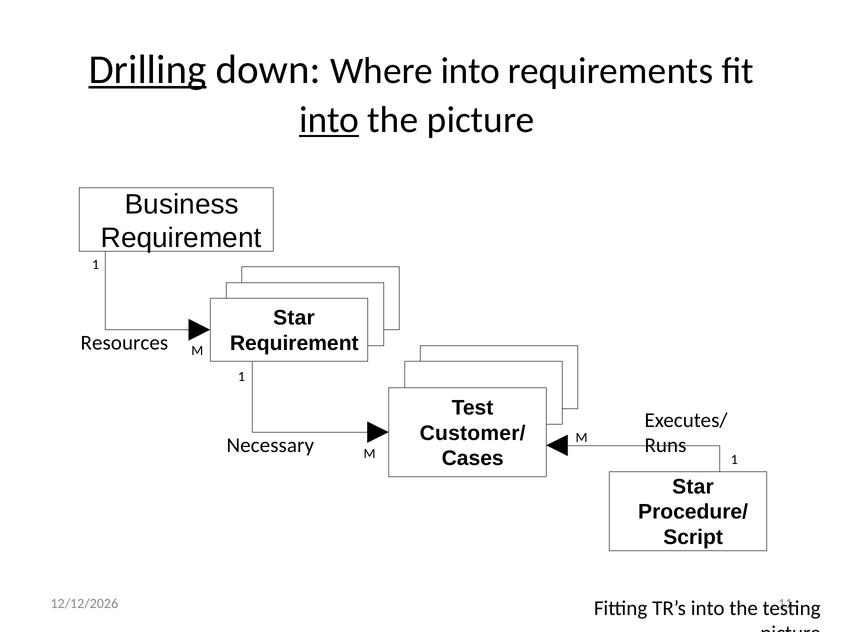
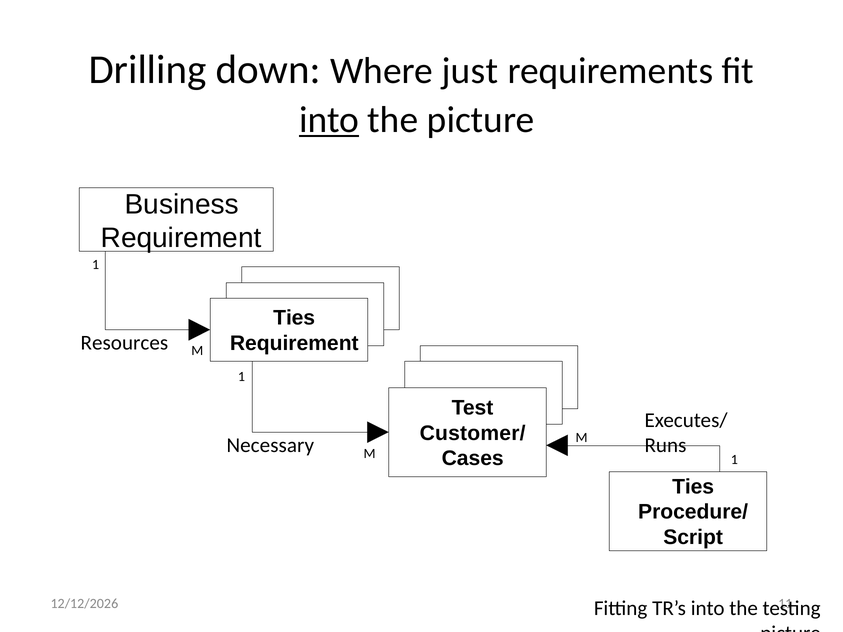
Drilling underline: present -> none (148, 70)
Where into: into -> just (470, 71)
Star: Star -> Ties (294, 318)
Star: Star -> Ties (693, 487)
